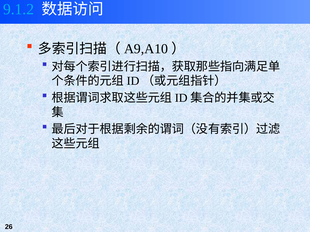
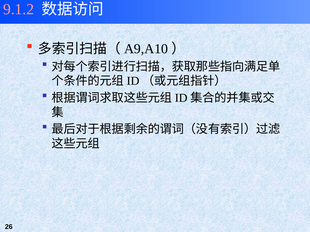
9.1.2 colour: light blue -> pink (19, 9)
